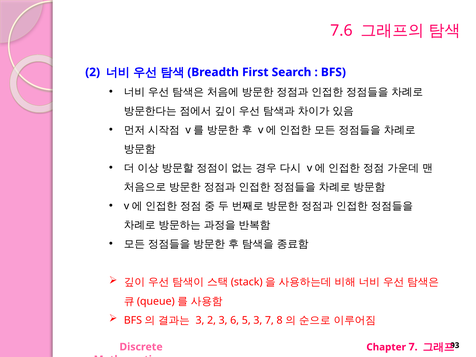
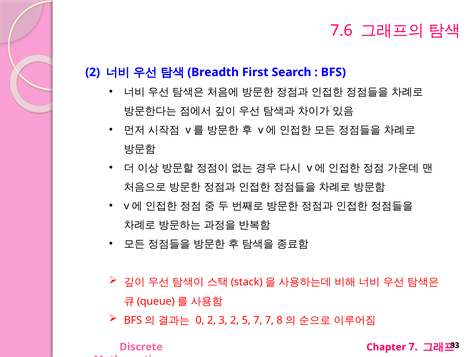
3: 3 -> 0 (200, 320)
3 6: 6 -> 2 (235, 320)
5 3: 3 -> 7 (258, 320)
